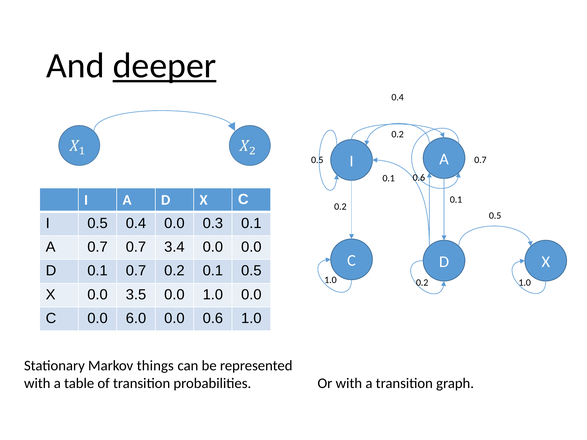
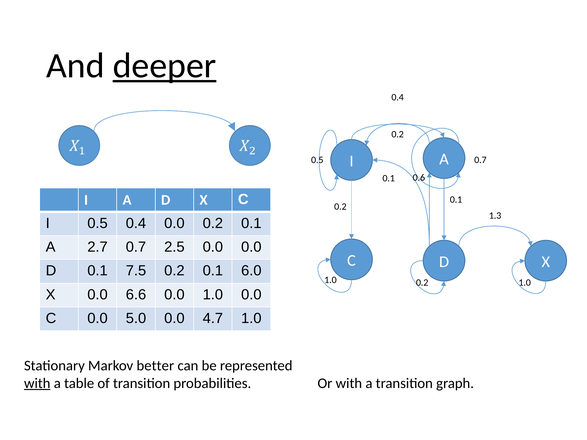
0.5: 0.5 -> 1.3 (495, 216)
0.0 0.3: 0.3 -> 0.2 (213, 223)
A 0.7: 0.7 -> 2.7 (98, 247)
3.4: 3.4 -> 2.5 (174, 247)
0.1 0.7: 0.7 -> 7.5 (136, 271)
0.5: 0.5 -> 6.0 (251, 271)
3.5: 3.5 -> 6.6 (136, 295)
6.0: 6.0 -> 5.0 (136, 319)
0.0 0.6: 0.6 -> 4.7 (213, 319)
things: things -> better (155, 366)
with underline: none -> present (37, 384)
